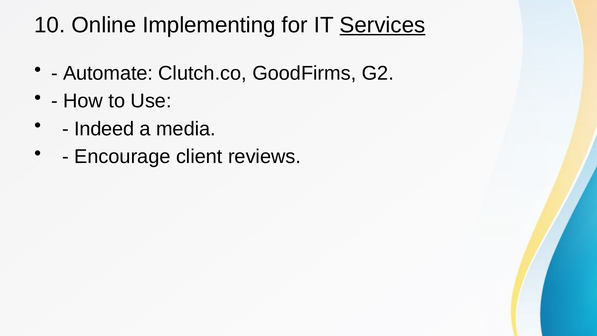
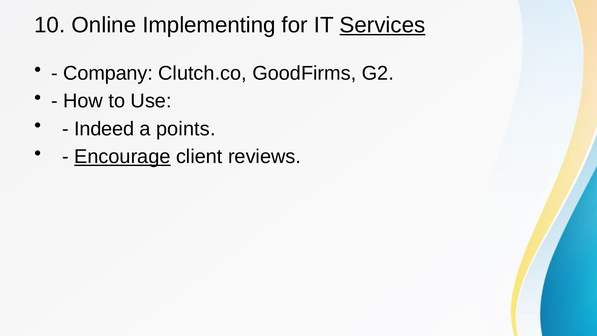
Automate: Automate -> Company (108, 73)
media: media -> points (186, 129)
Encourage underline: none -> present (122, 157)
